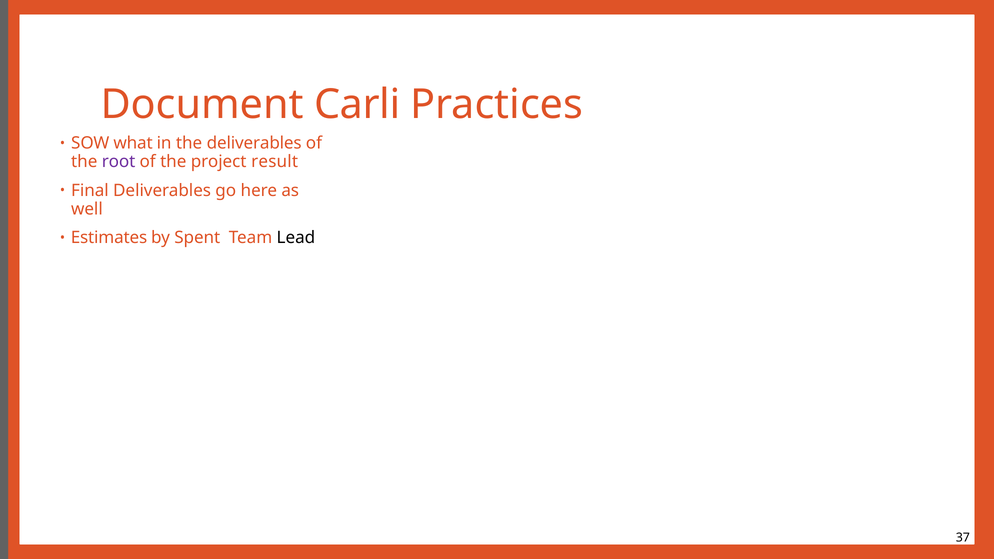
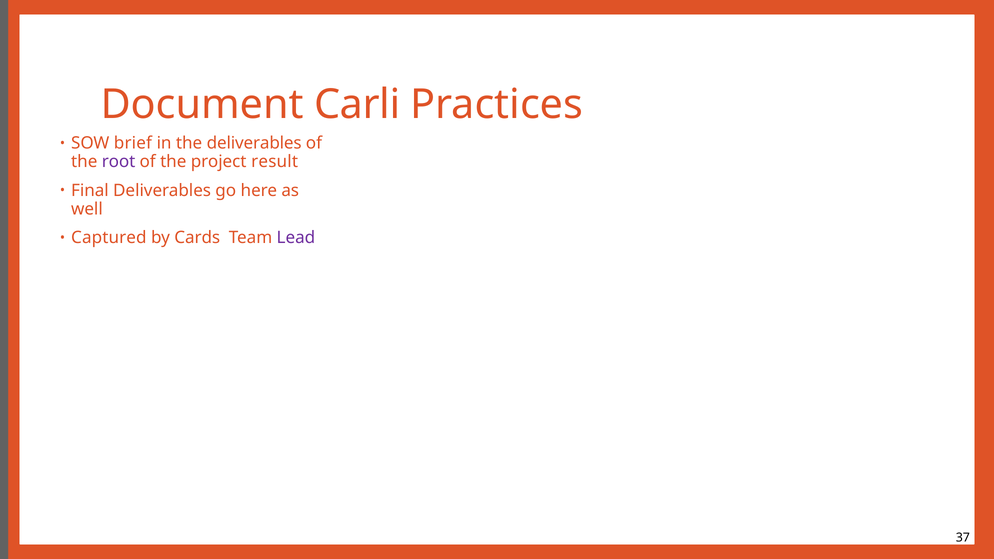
what: what -> brief (133, 143)
Estimates: Estimates -> Captured (109, 238)
Spent: Spent -> Cards (197, 238)
Lead colour: black -> purple (296, 238)
